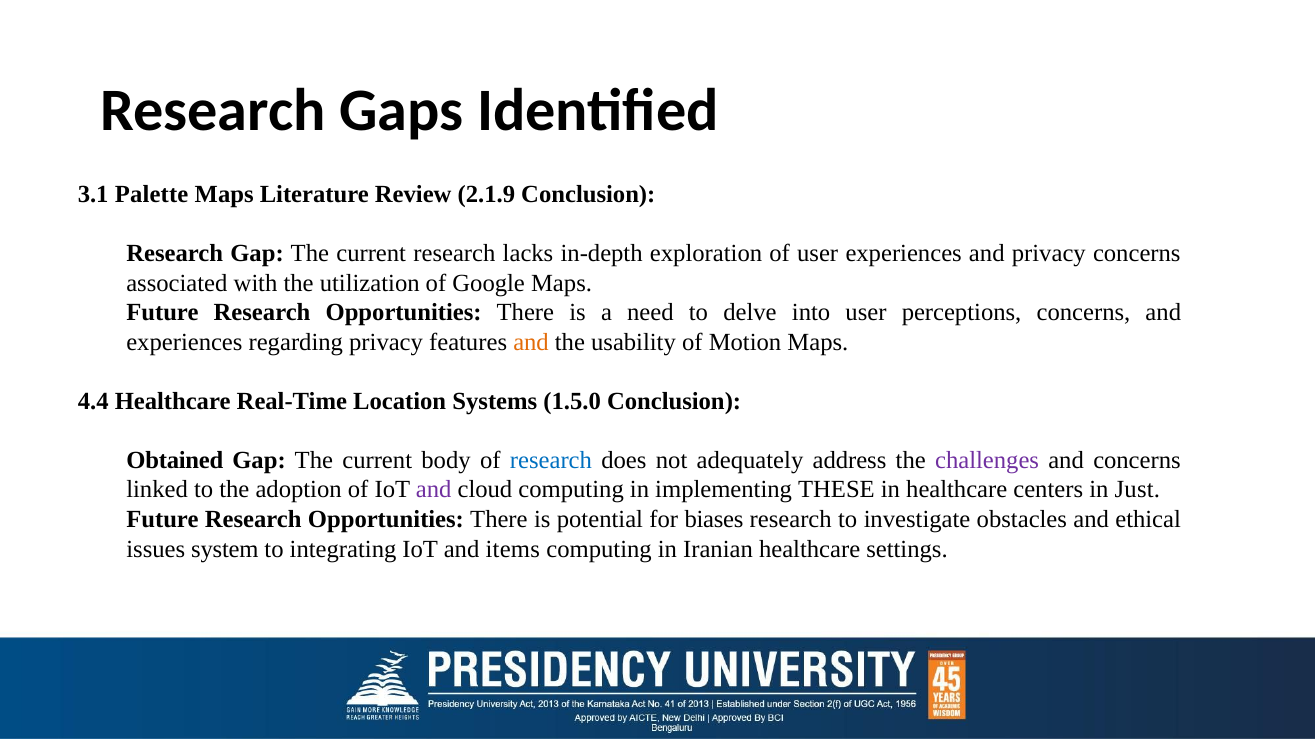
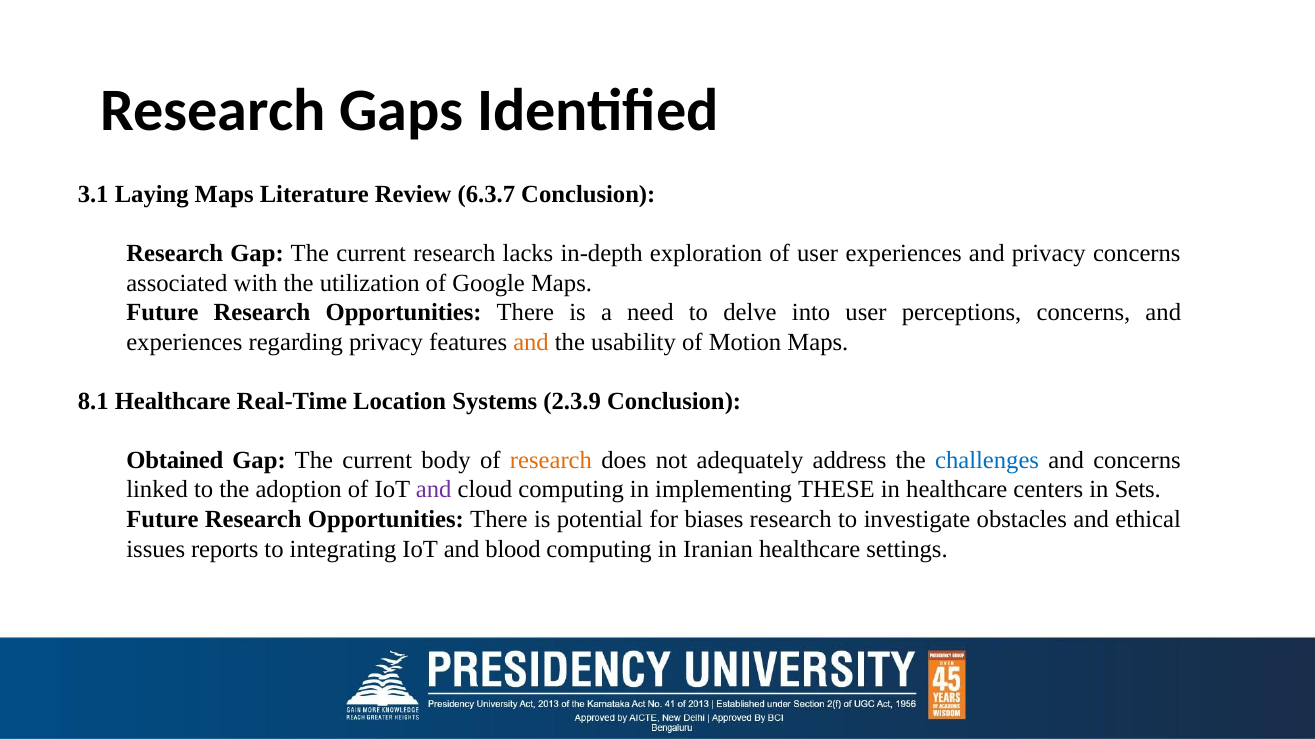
Palette: Palette -> Laying (152, 194)
2.1.9: 2.1.9 -> 6.3.7 (486, 194)
4.4: 4.4 -> 8.1 (93, 402)
1.5.0: 1.5.0 -> 2.3.9 (572, 402)
research colour: blue -> orange (551, 461)
challenges colour: purple -> blue (987, 461)
Just: Just -> Sets (1138, 490)
system: system -> reports (225, 549)
items: items -> blood (513, 549)
